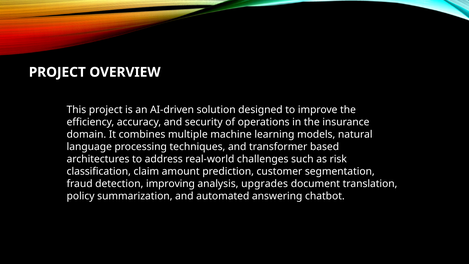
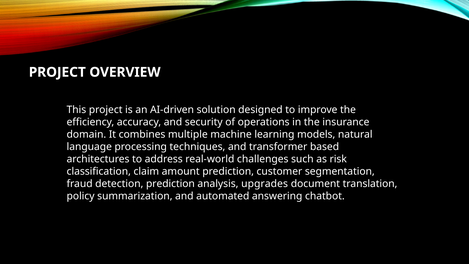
detection improving: improving -> prediction (170, 184)
